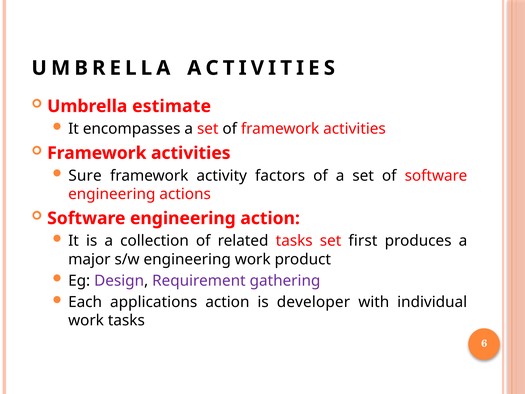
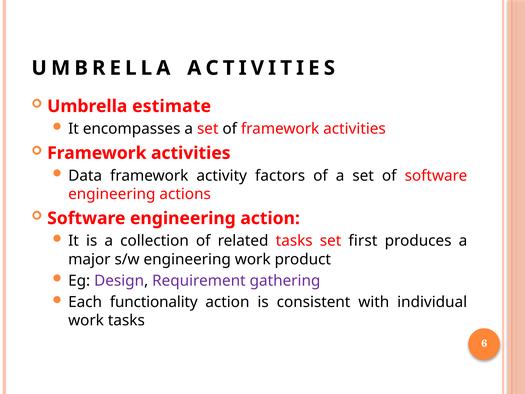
Sure: Sure -> Data (85, 176)
applications: applications -> functionality (154, 302)
developer: developer -> consistent (314, 302)
